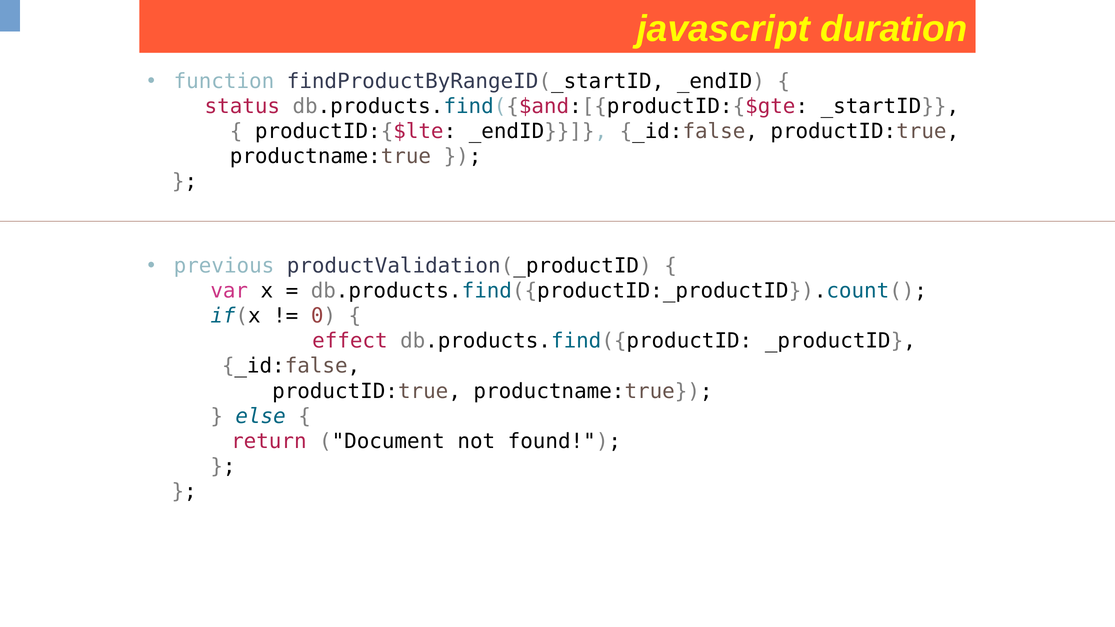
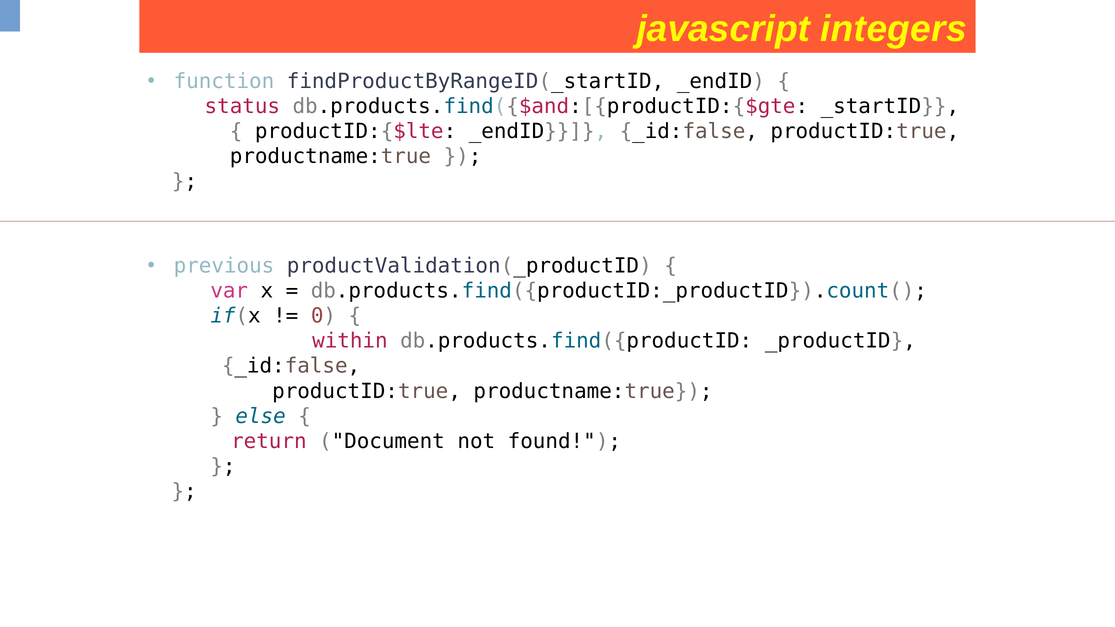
duration: duration -> integers (894, 29)
effect: effect -> within (350, 341)
